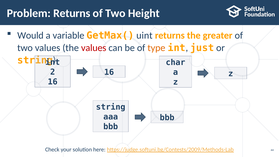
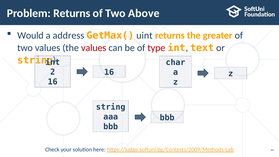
Height: Height -> Above (144, 13)
variable: variable -> address (68, 35)
type colour: orange -> red (156, 48)
just: just -> text (202, 48)
